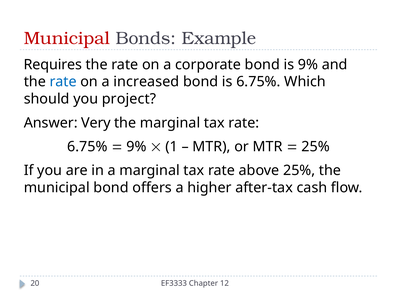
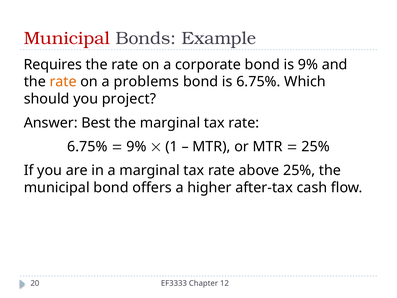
rate colour: blue -> orange (63, 82)
increased: increased -> problems (146, 82)
Very: Very -> Best (96, 123)
